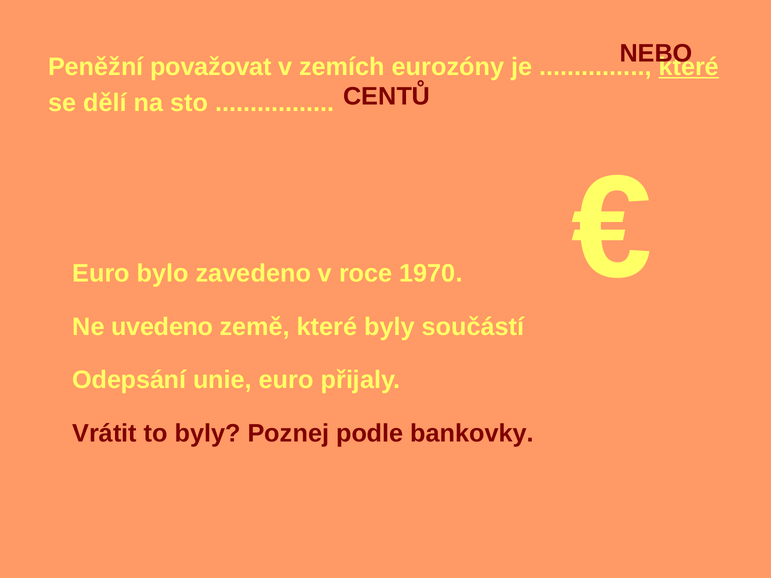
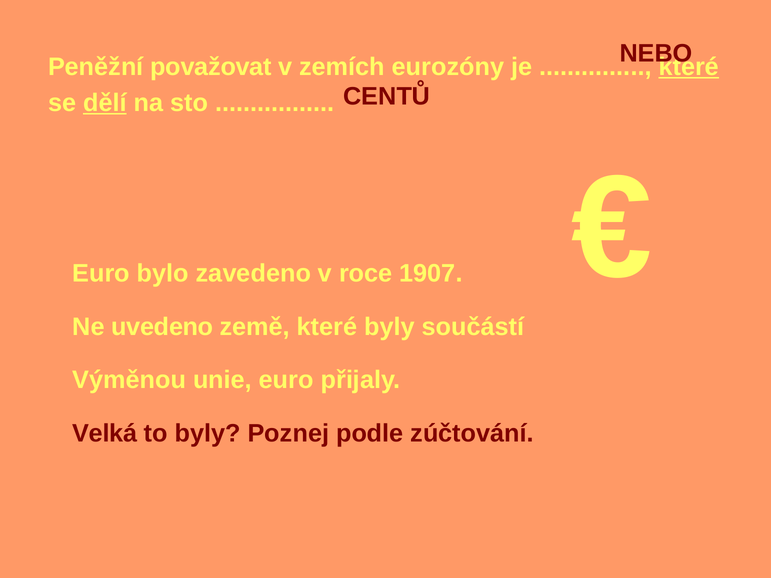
dělí underline: none -> present (105, 103)
1970: 1970 -> 1907 (431, 274)
Odepsání: Odepsání -> Výměnou (129, 380)
Vrátit: Vrátit -> Velká (105, 434)
bankovky: bankovky -> zúčtování (472, 434)
